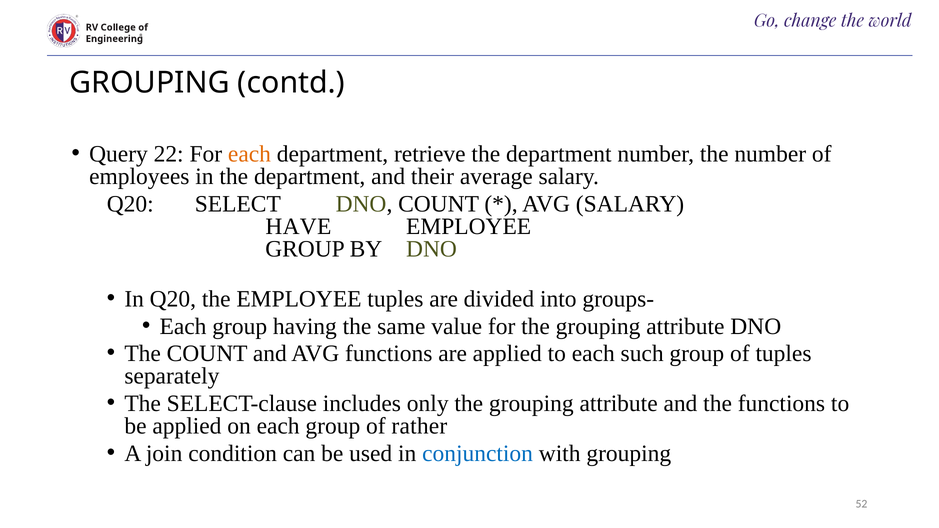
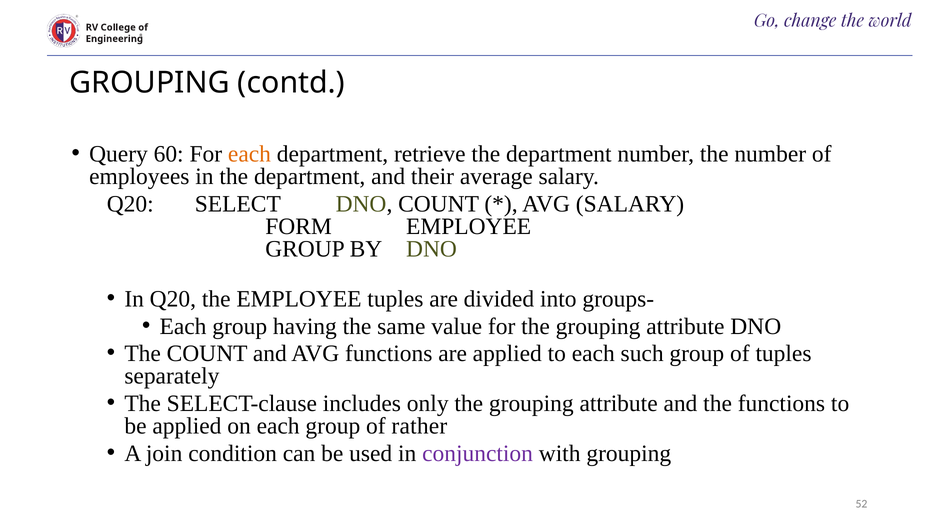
22: 22 -> 60 (169, 154)
HAVE: HAVE -> FORM (299, 226)
conjunction colour: blue -> purple (478, 454)
